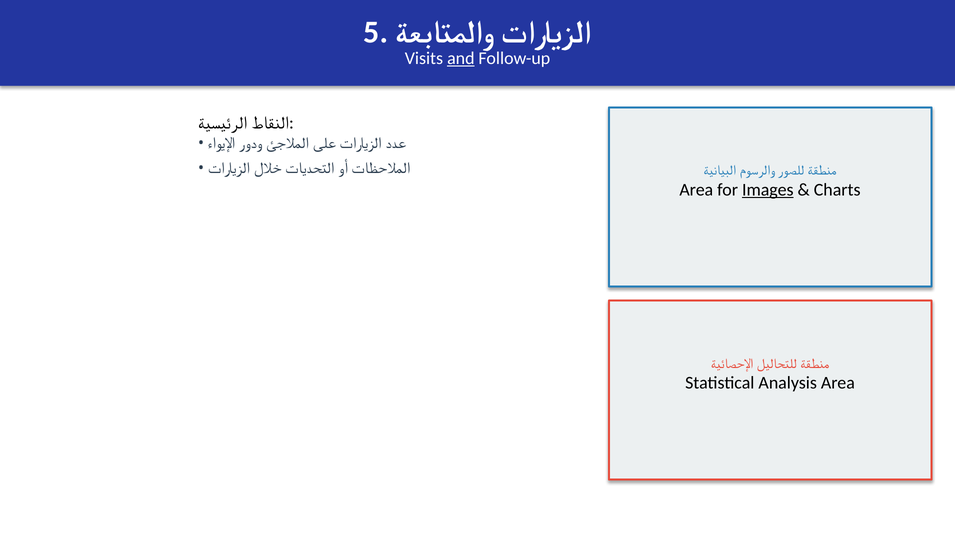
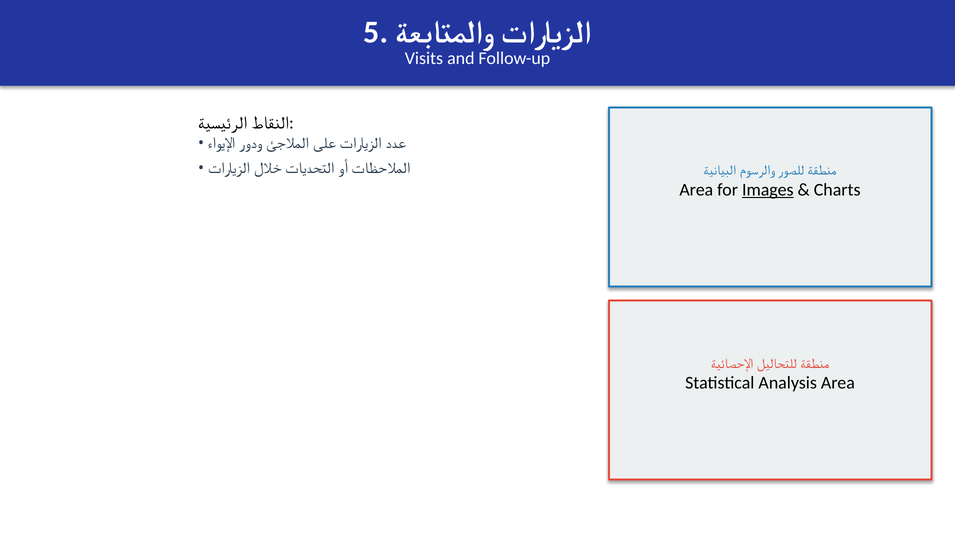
and underline: present -> none (461, 58)
